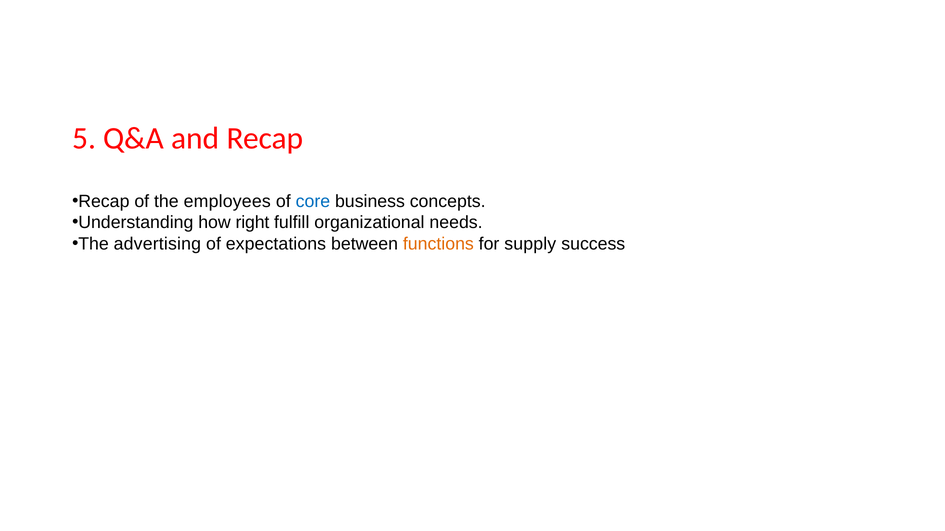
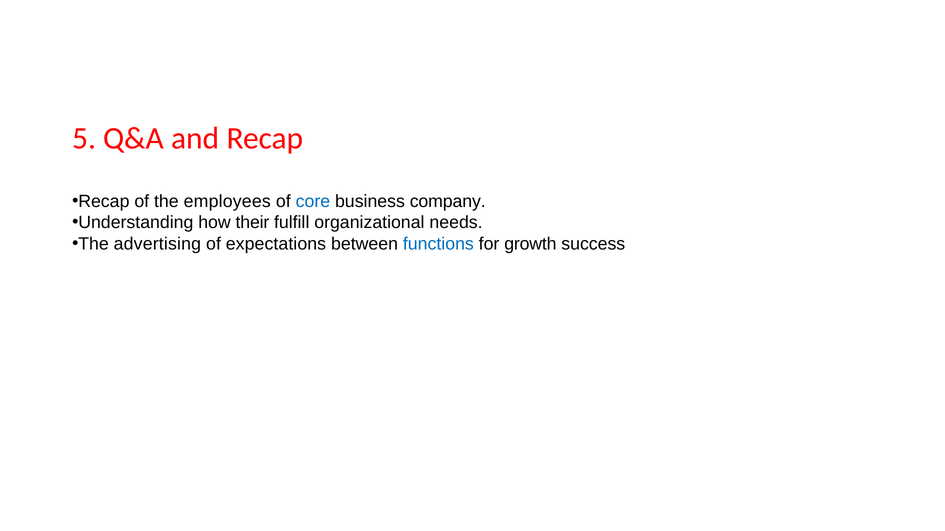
concepts: concepts -> company (448, 202)
right: right -> their (252, 223)
functions colour: orange -> blue (438, 244)
supply: supply -> growth (530, 244)
